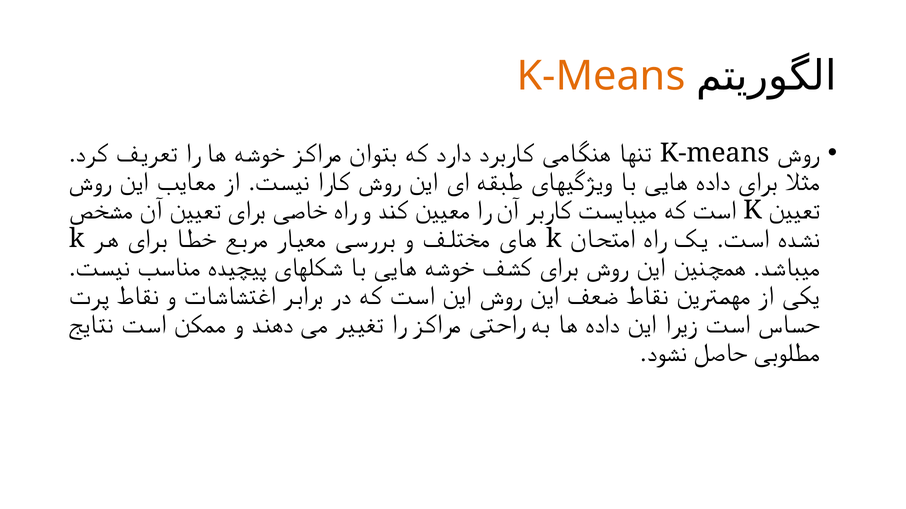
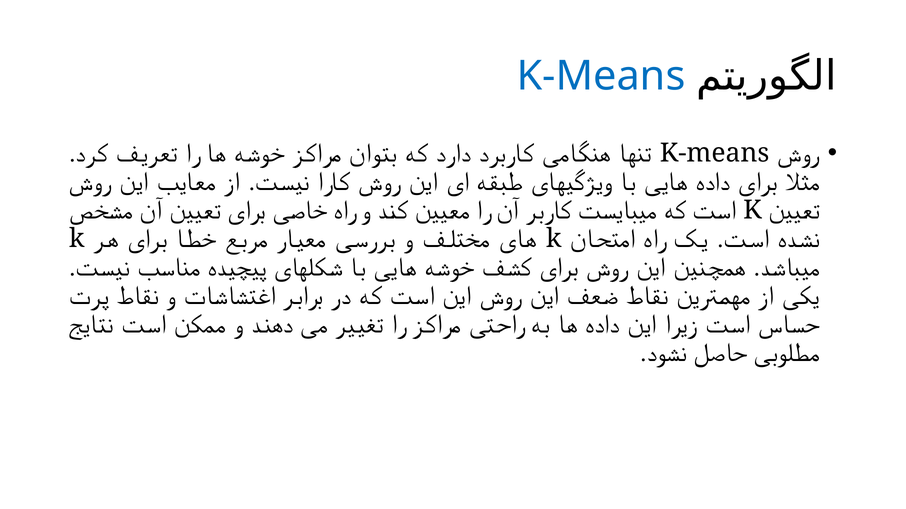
K-Means colour: orange -> blue (601, 76)
